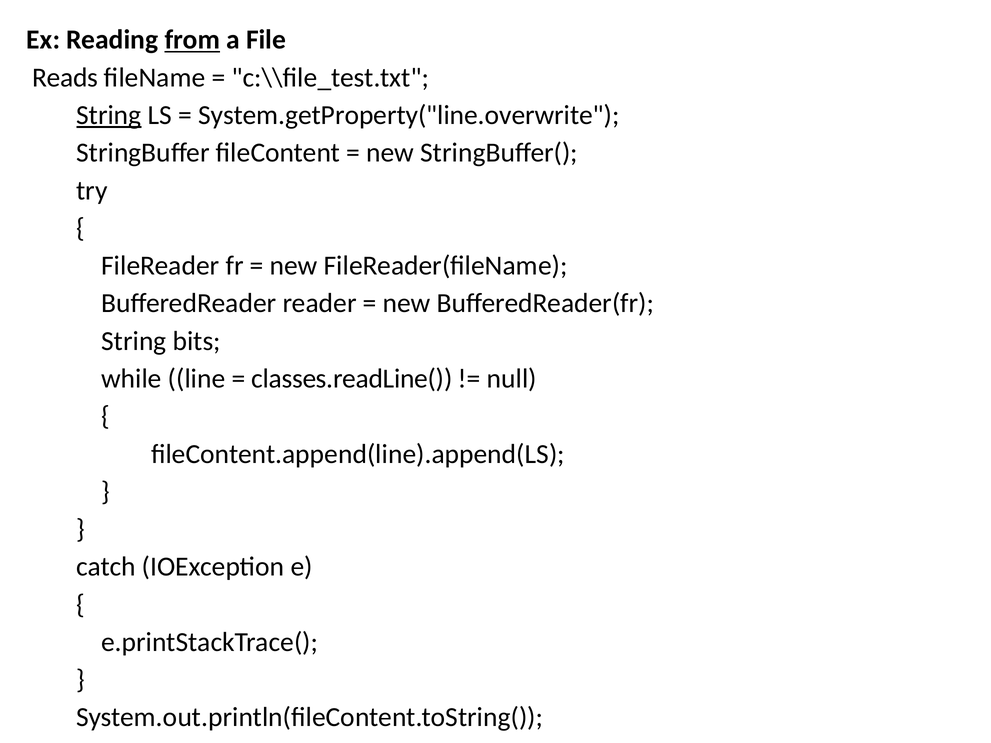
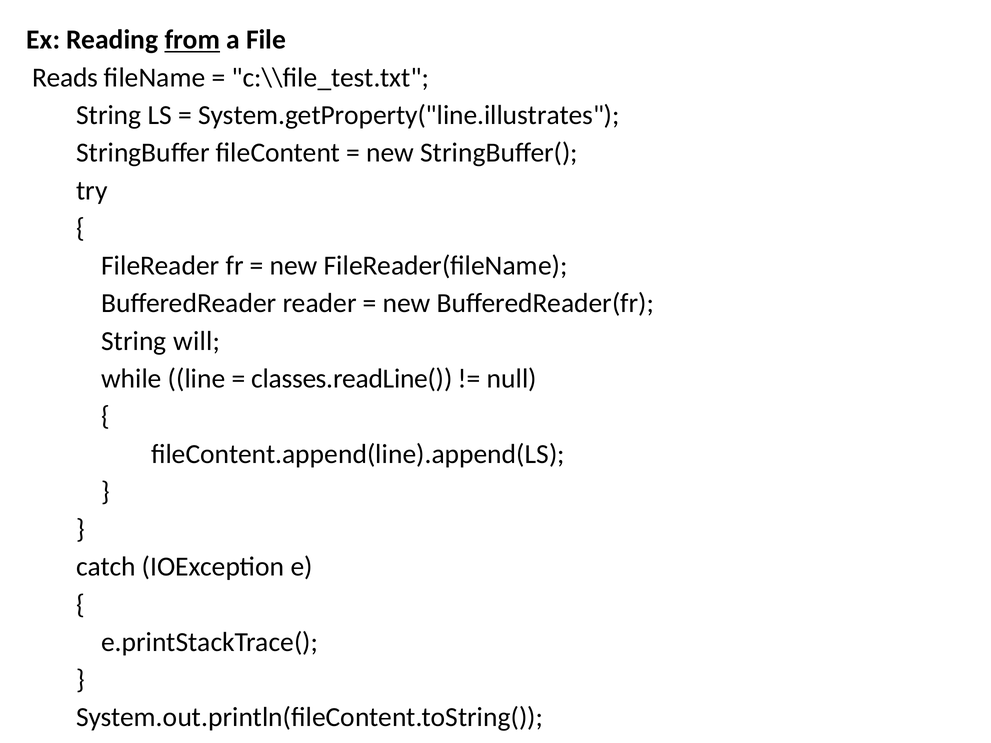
String underline: present -> none (109, 115)
System.getProperty("line.overwrite: System.getProperty("line.overwrite -> System.getProperty("line.illustrates (409, 115)
bits: bits -> will (197, 341)
